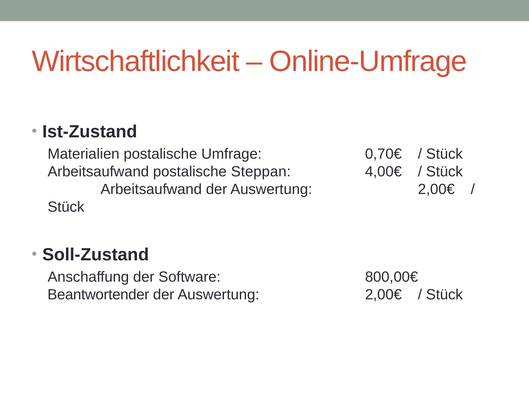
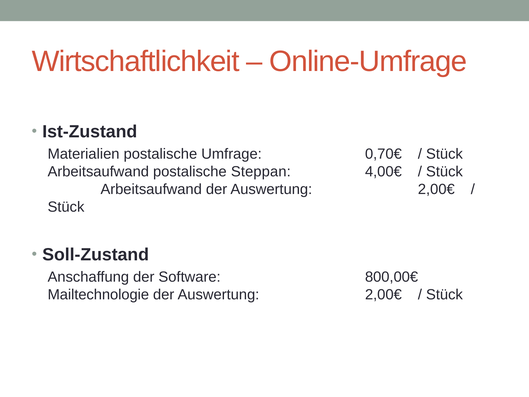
Beantwortender: Beantwortender -> Mailtechnologie (98, 294)
